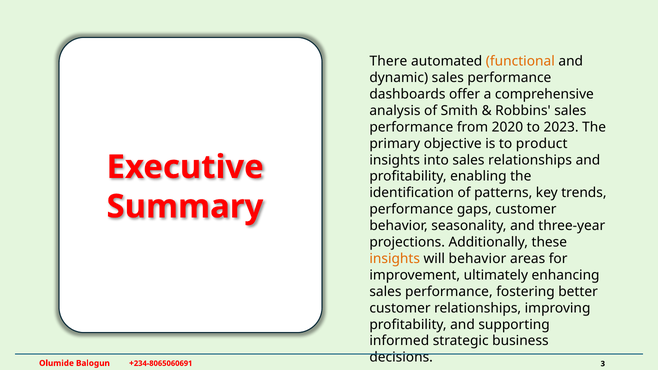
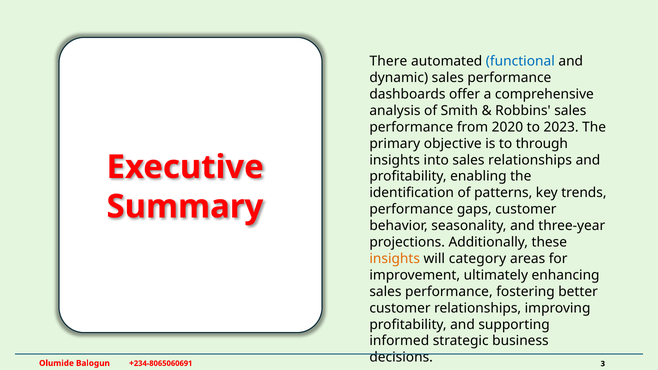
functional colour: orange -> blue (520, 61)
product: product -> through (542, 144)
will behavior: behavior -> category (477, 259)
